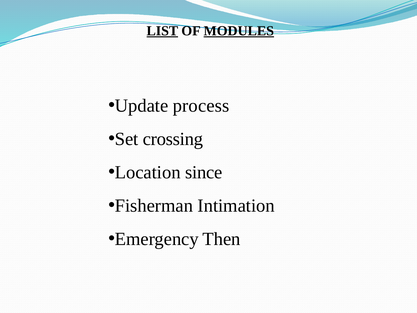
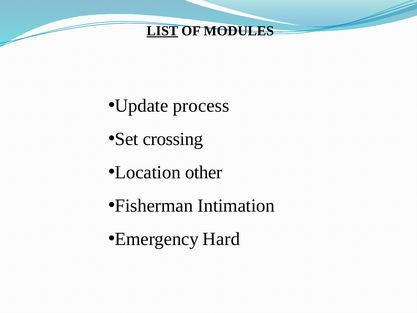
MODULES underline: present -> none (239, 31)
since: since -> other (204, 172)
Then: Then -> Hard (221, 239)
